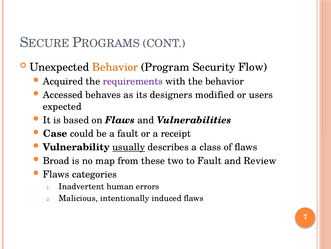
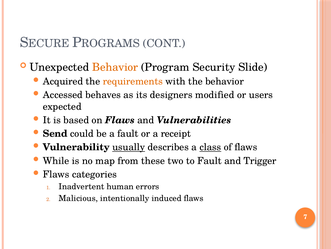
Flow: Flow -> Slide (253, 67)
requirements colour: purple -> orange (133, 81)
Case: Case -> Send (55, 133)
class underline: none -> present (210, 147)
Broad: Broad -> While (56, 160)
Review: Review -> Trigger (260, 160)
